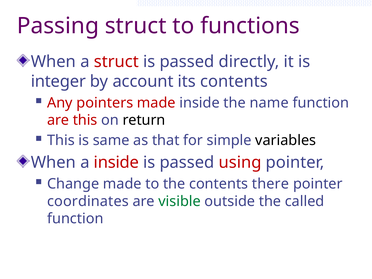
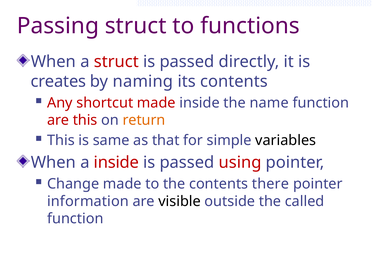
integer: integer -> creates (58, 81)
account: account -> naming (143, 81)
pointers: pointers -> shortcut (105, 103)
return colour: black -> orange (144, 120)
coordinates: coordinates -> information (88, 201)
visible colour: green -> black (180, 201)
